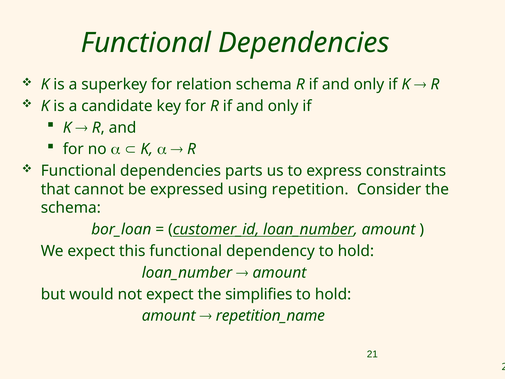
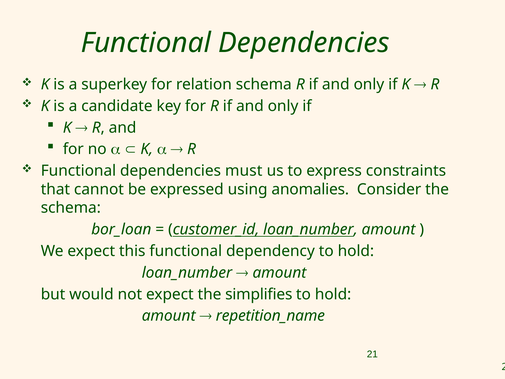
parts: parts -> must (244, 171)
repetition: repetition -> anomalies (310, 189)
